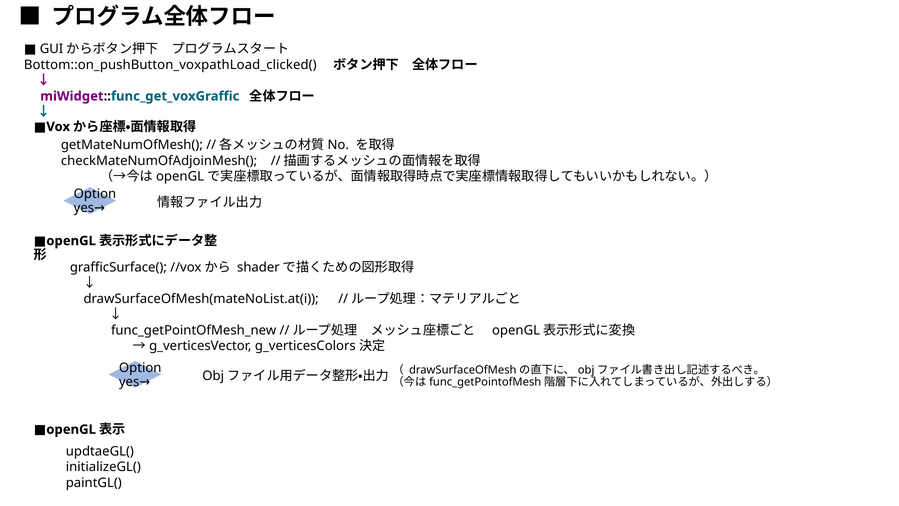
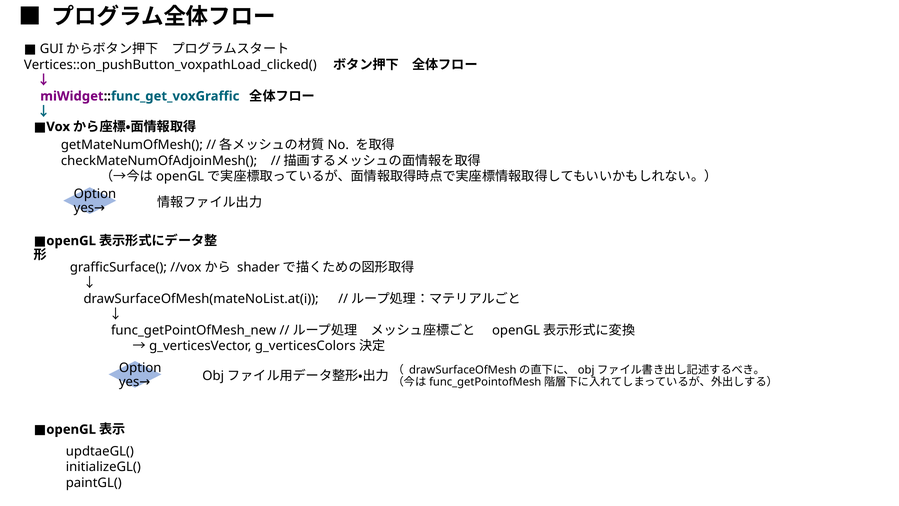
Bottom::on_pushButton_voxpathLoad_clicked(: Bottom::on_pushButton_voxpathLoad_clicked( -> Vertices::on_pushButton_voxpathLoad_clicked( (170, 65)
